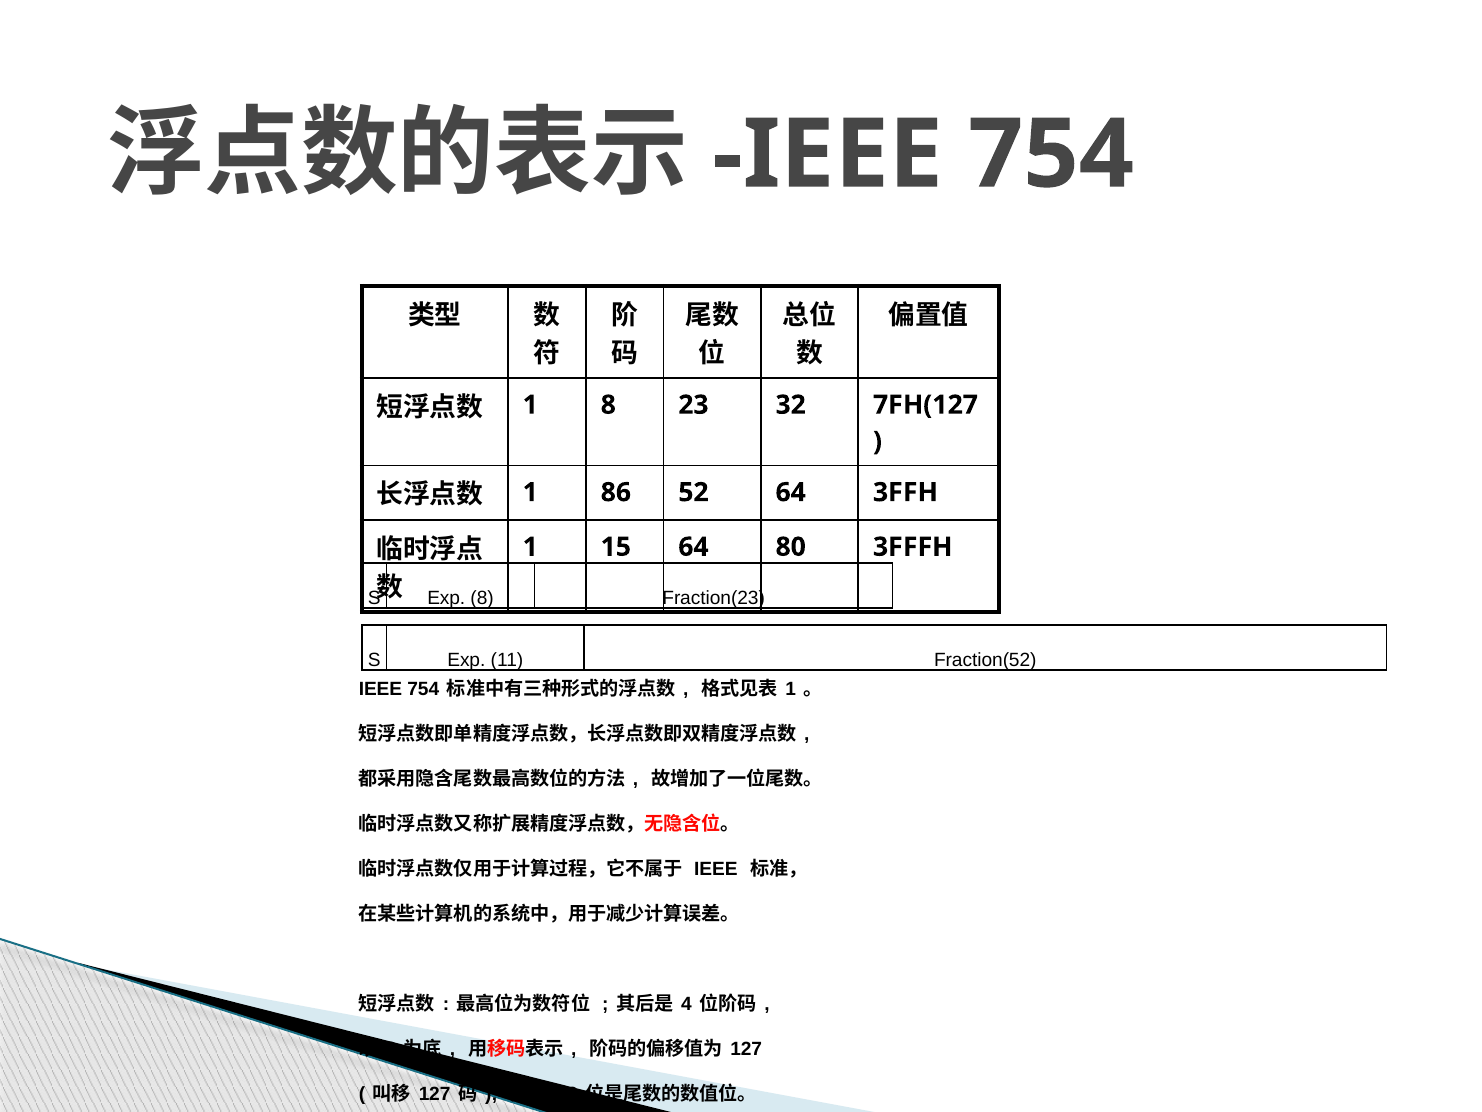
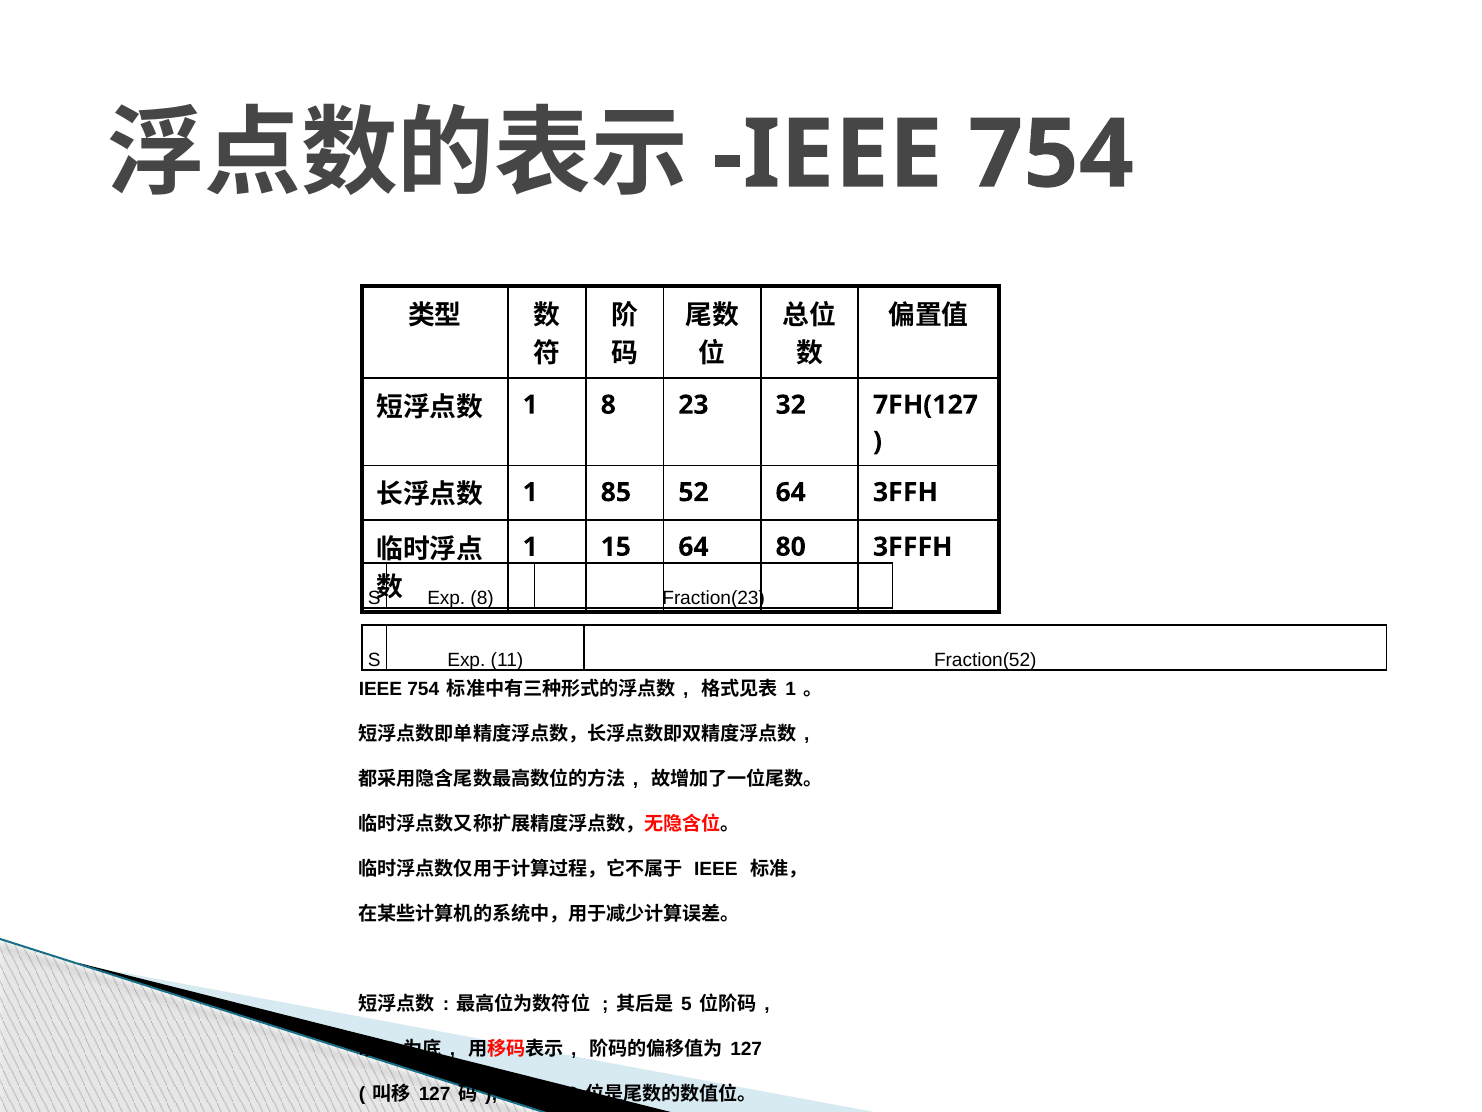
86: 86 -> 85 (616, 492)
4: 4 -> 5 (686, 1004)
